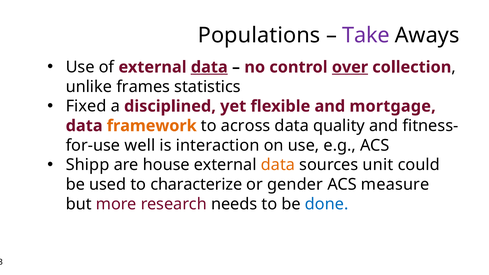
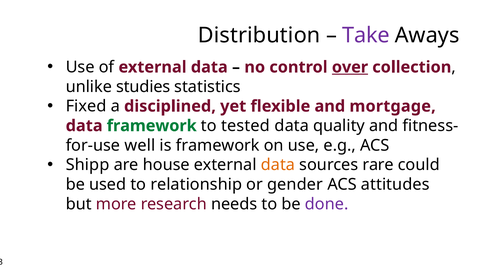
Populations: Populations -> Distribution (259, 35)
data underline: present -> none (209, 67)
frames: frames -> studies (143, 87)
framework colour: orange -> green (152, 126)
across: across -> tested (246, 126)
is interaction: interaction -> framework (218, 145)
unit: unit -> rare (378, 165)
characterize: characterize -> relationship (196, 185)
measure: measure -> attitudes (395, 185)
done colour: blue -> purple (327, 204)
